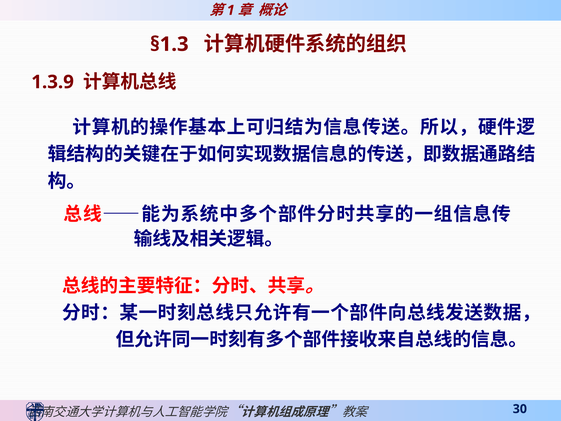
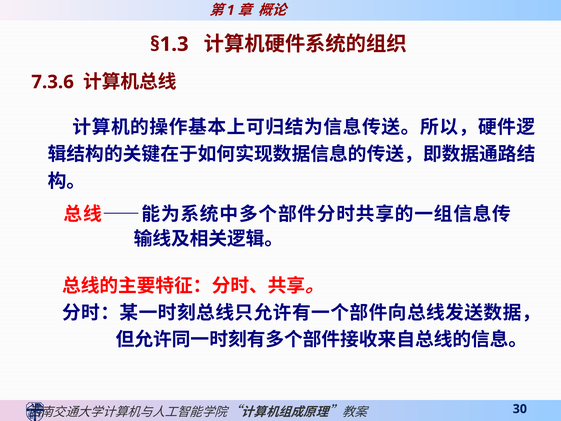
1.3.9: 1.3.9 -> 7.3.6 (53, 82)
